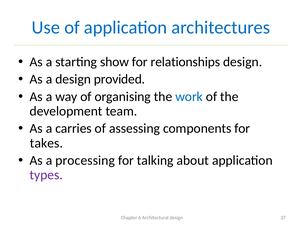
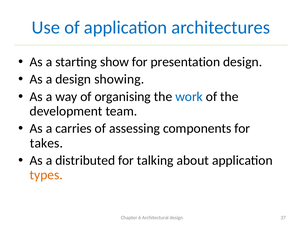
relationships: relationships -> presentation (185, 62)
provided: provided -> showing (119, 79)
processing: processing -> distributed (85, 160)
types colour: purple -> orange (46, 175)
